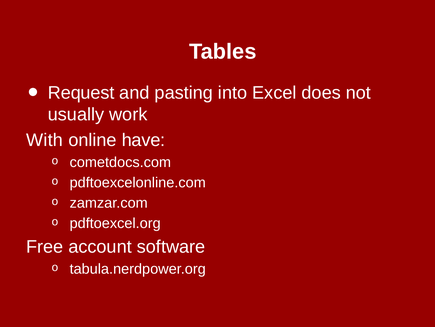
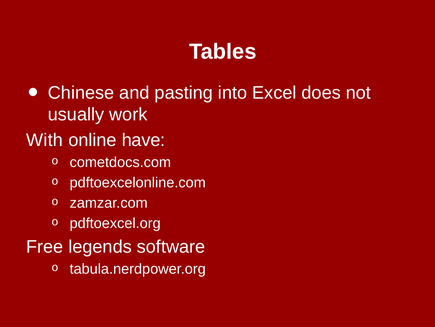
Request: Request -> Chinese (81, 93)
account: account -> legends (100, 246)
